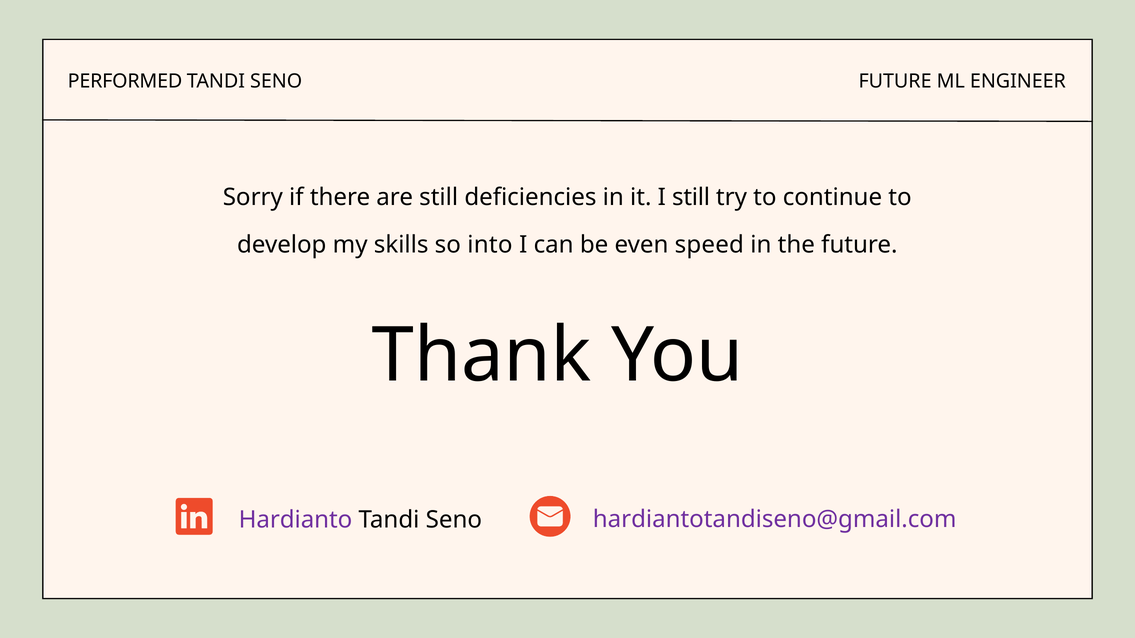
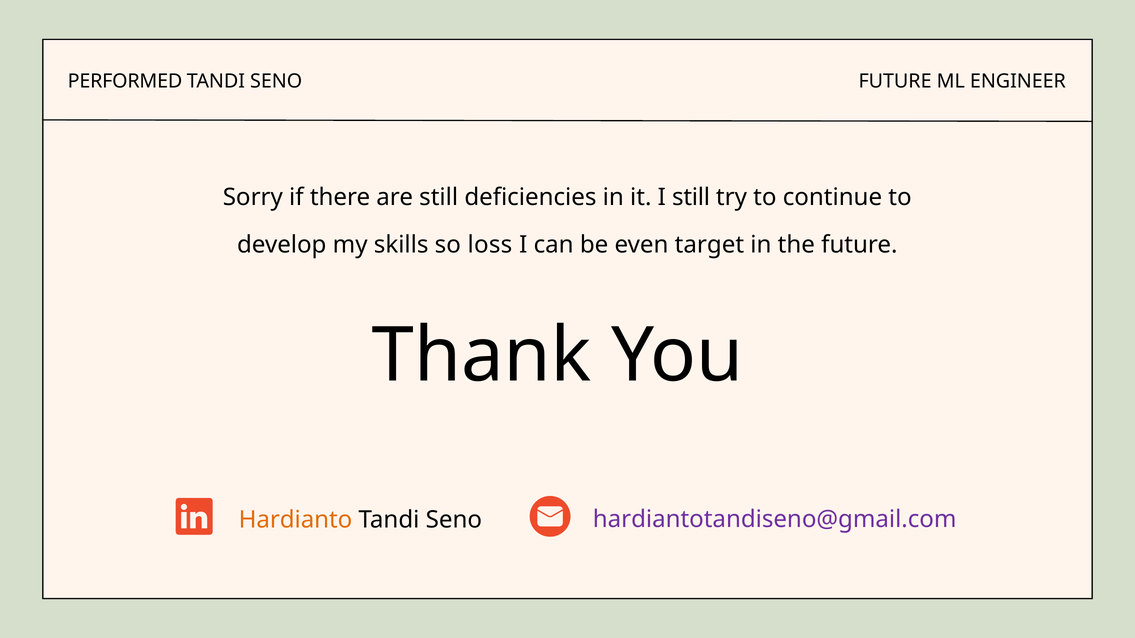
into: into -> loss (490, 245)
speed: speed -> target (709, 245)
Hardianto colour: purple -> orange (295, 520)
